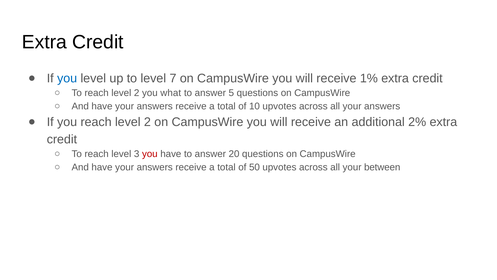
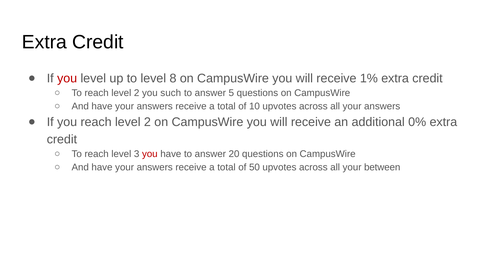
you colour: blue -> red (67, 78)
7: 7 -> 8 (173, 78)
what: what -> such (171, 93)
2%: 2% -> 0% (417, 122)
